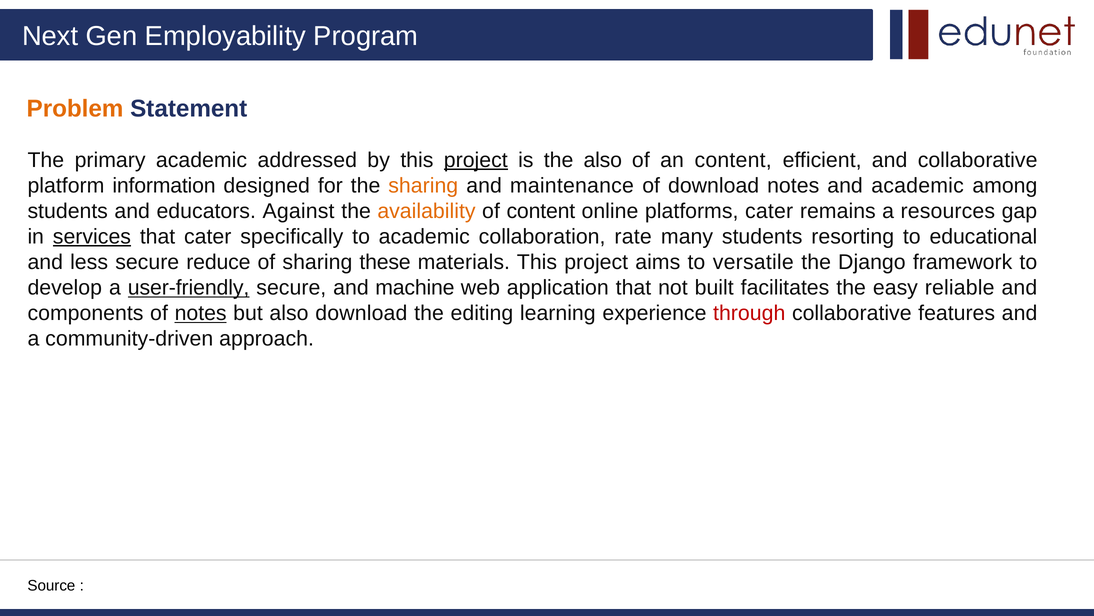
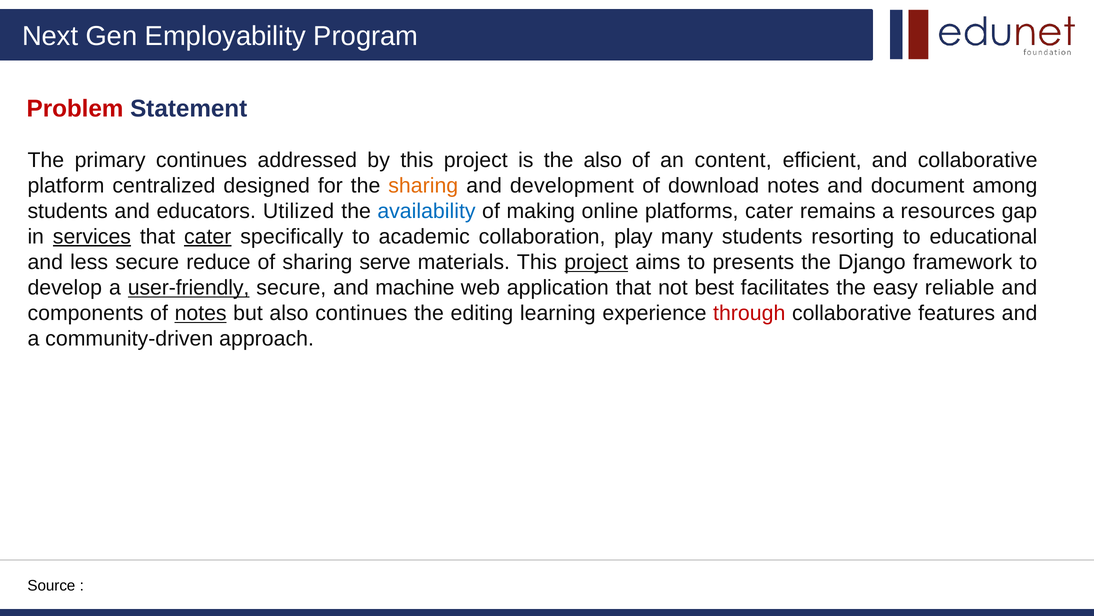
Problem colour: orange -> red (75, 109)
primary academic: academic -> continues (202, 160)
project underline: present -> none (476, 160)
information: information -> centralized (164, 185)
maintenance: maintenance -> development (572, 185)
and academic: academic -> document (918, 185)
Against: Against -> Utilized (298, 211)
availability colour: orange -> blue (426, 211)
of content: content -> making (541, 211)
cater underline: none -> present (208, 236)
rate: rate -> play (633, 236)
these: these -> serve (385, 262)
project underline: none -> present (596, 262)
versatile: versatile -> presents (753, 262)
built: built -> best (714, 288)
also download: download -> continues (361, 313)
